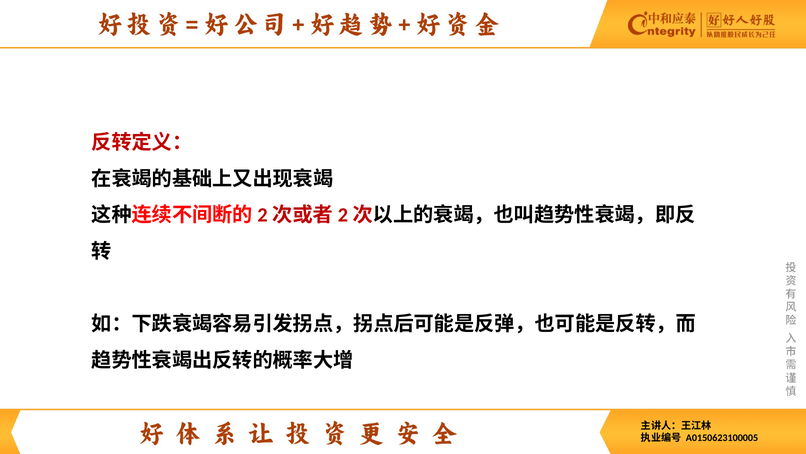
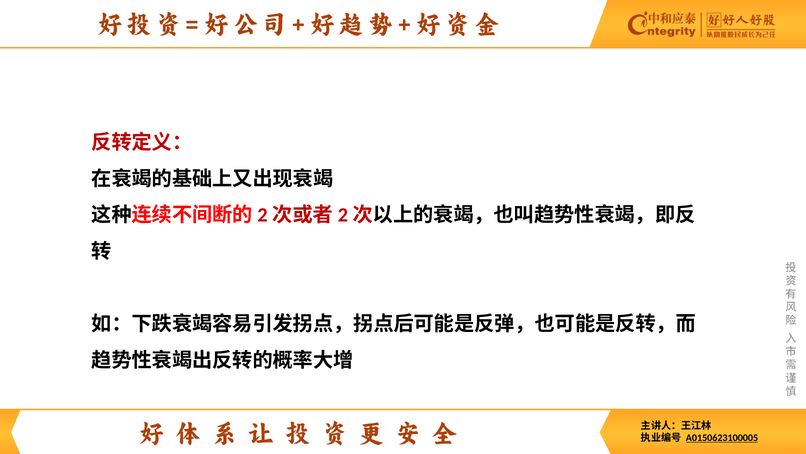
A0150623100005 underline: none -> present (722, 437)
